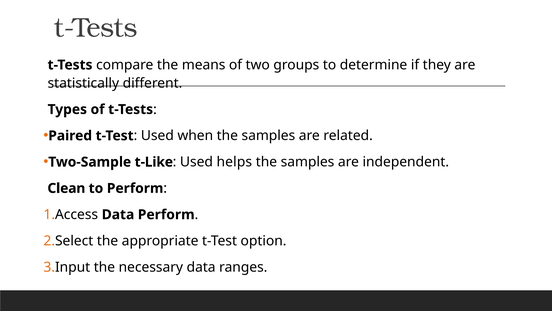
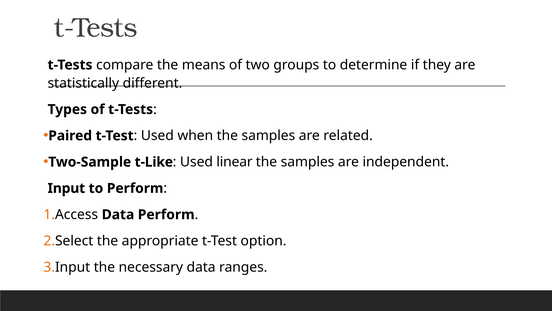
helps: helps -> linear (234, 162)
Clean: Clean -> Input (66, 188)
